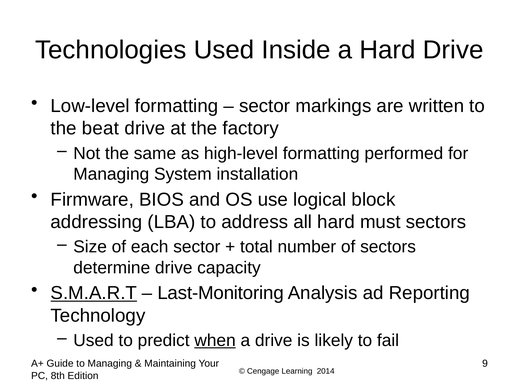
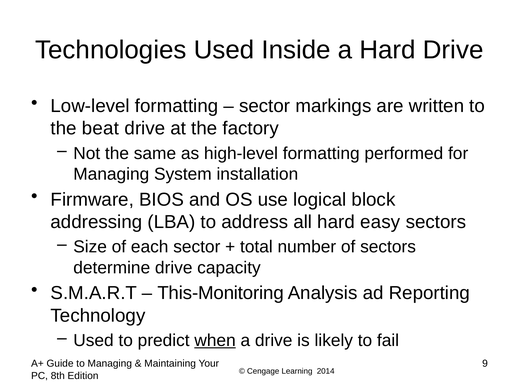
must: must -> easy (380, 222)
S.M.A.R.T underline: present -> none (94, 293)
Last-Monitoring: Last-Monitoring -> This-Monitoring (221, 293)
